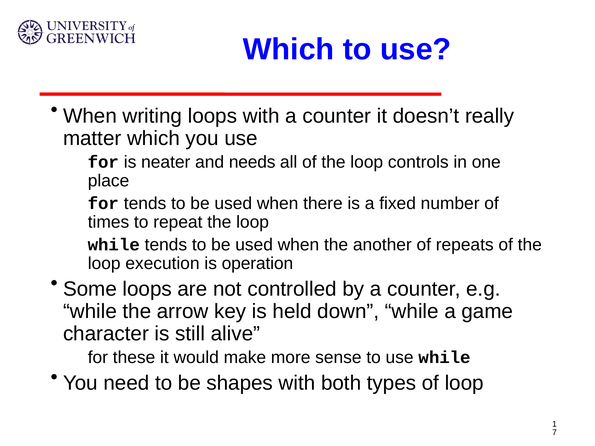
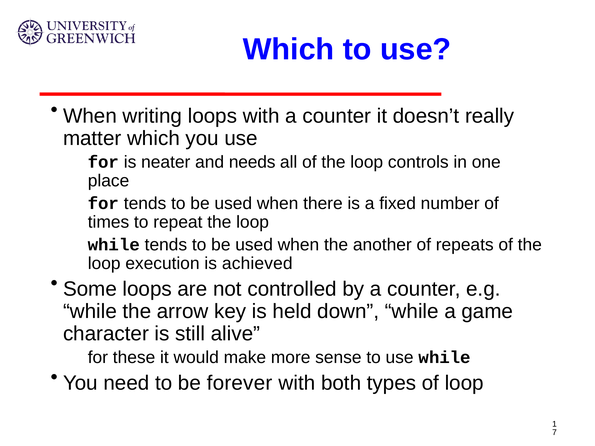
operation: operation -> achieved (257, 264)
shapes: shapes -> forever (240, 383)
